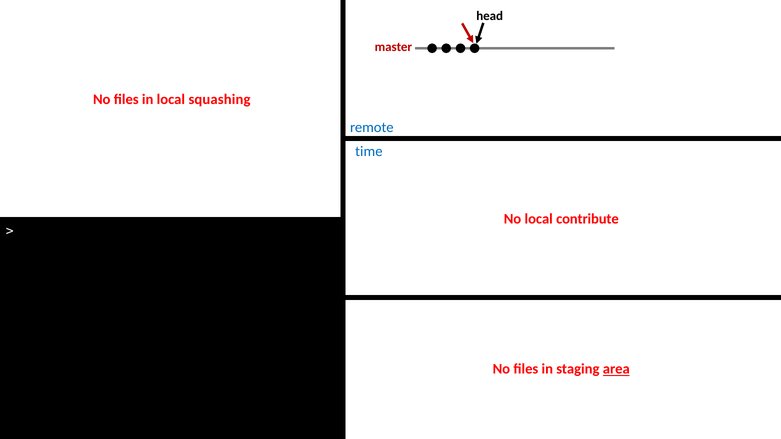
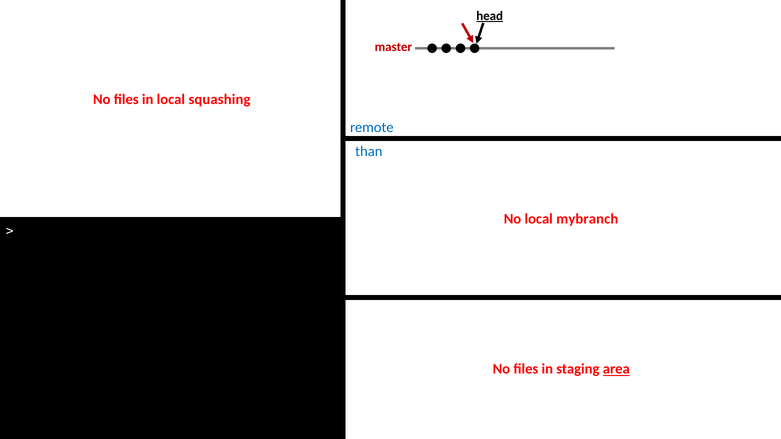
head underline: none -> present (490, 16)
time: time -> than (369, 151)
contribute: contribute -> mybranch (587, 219)
